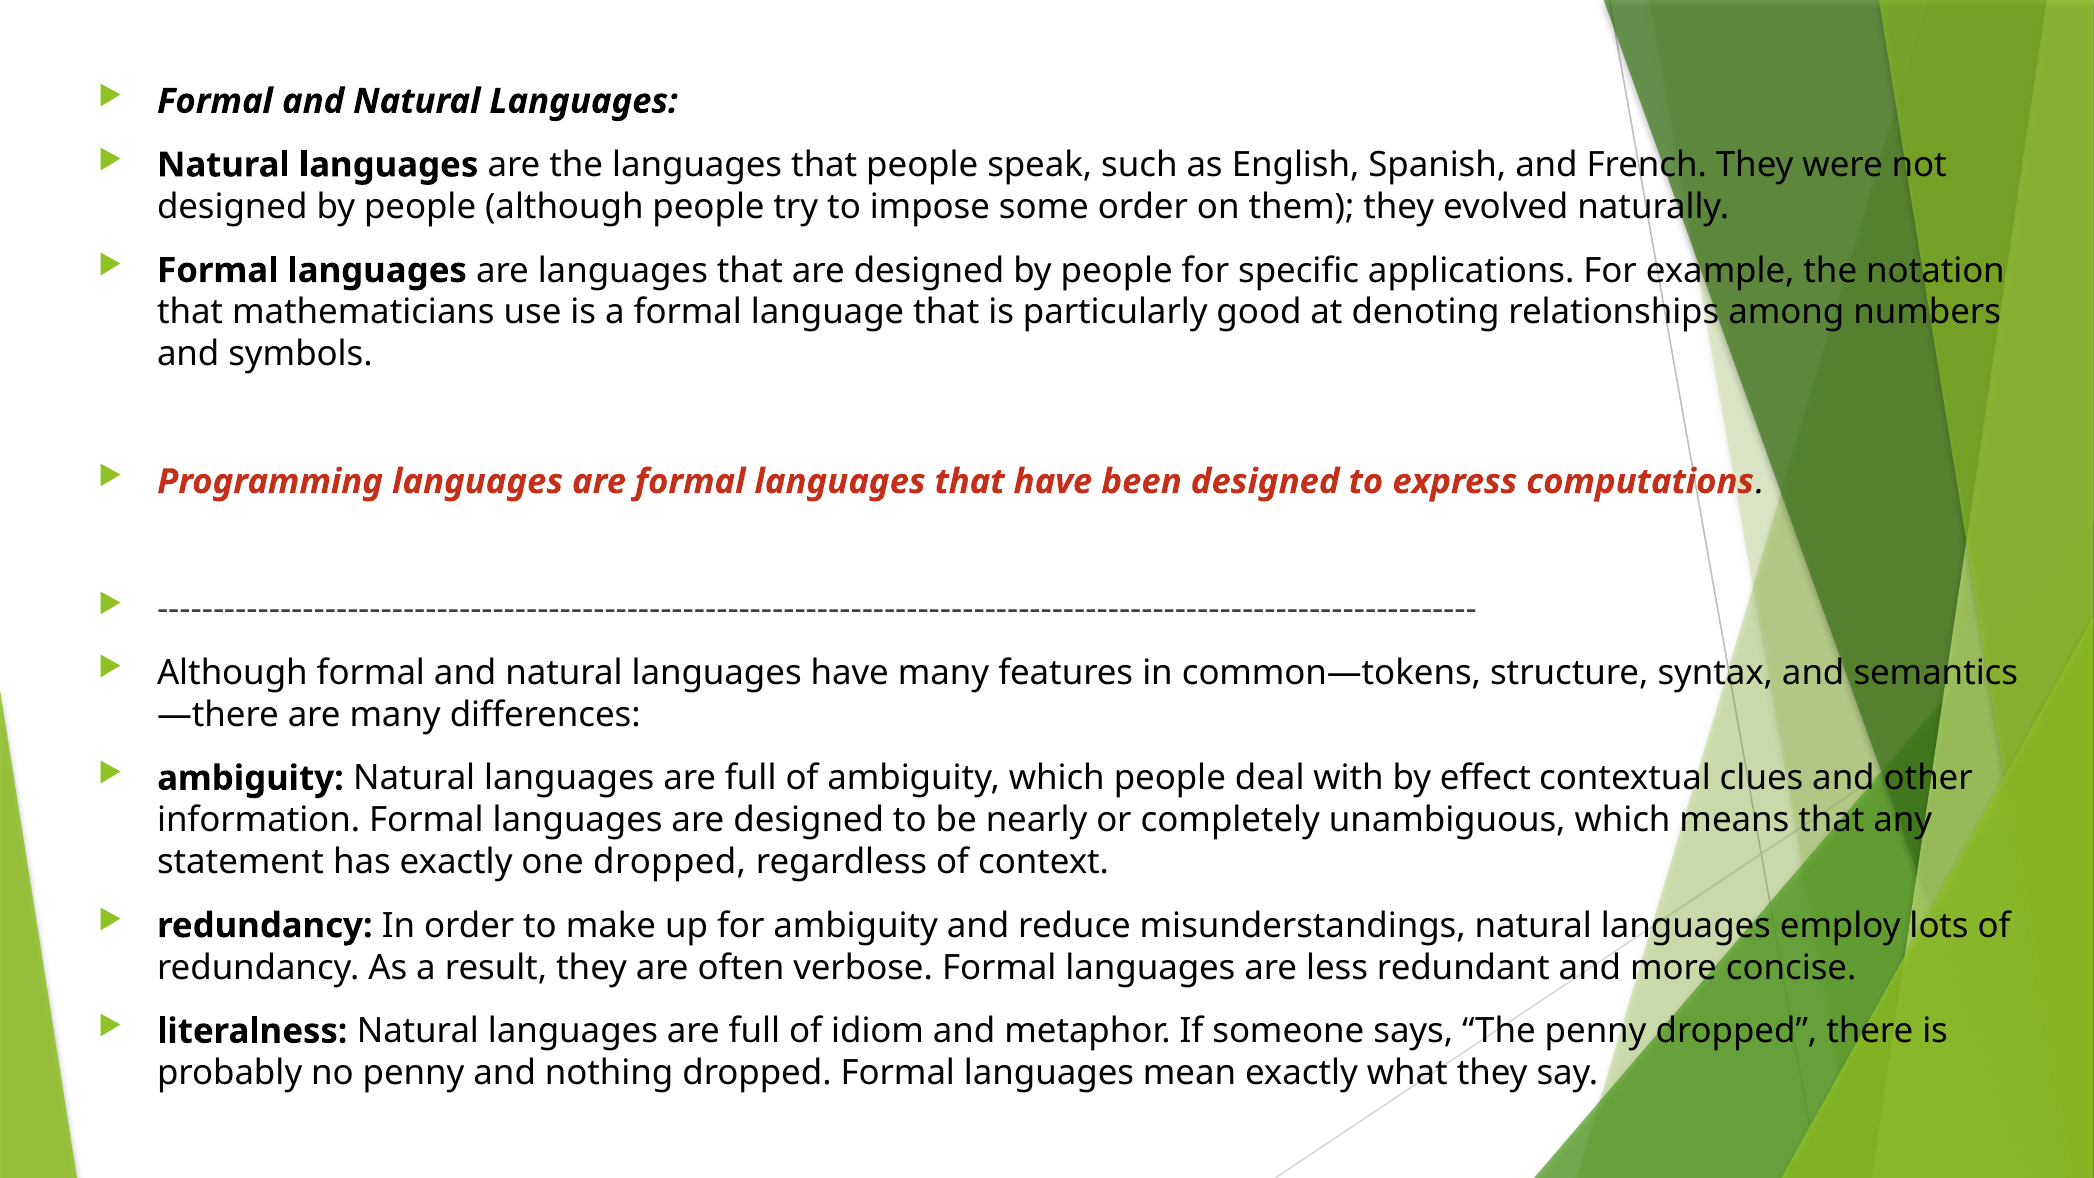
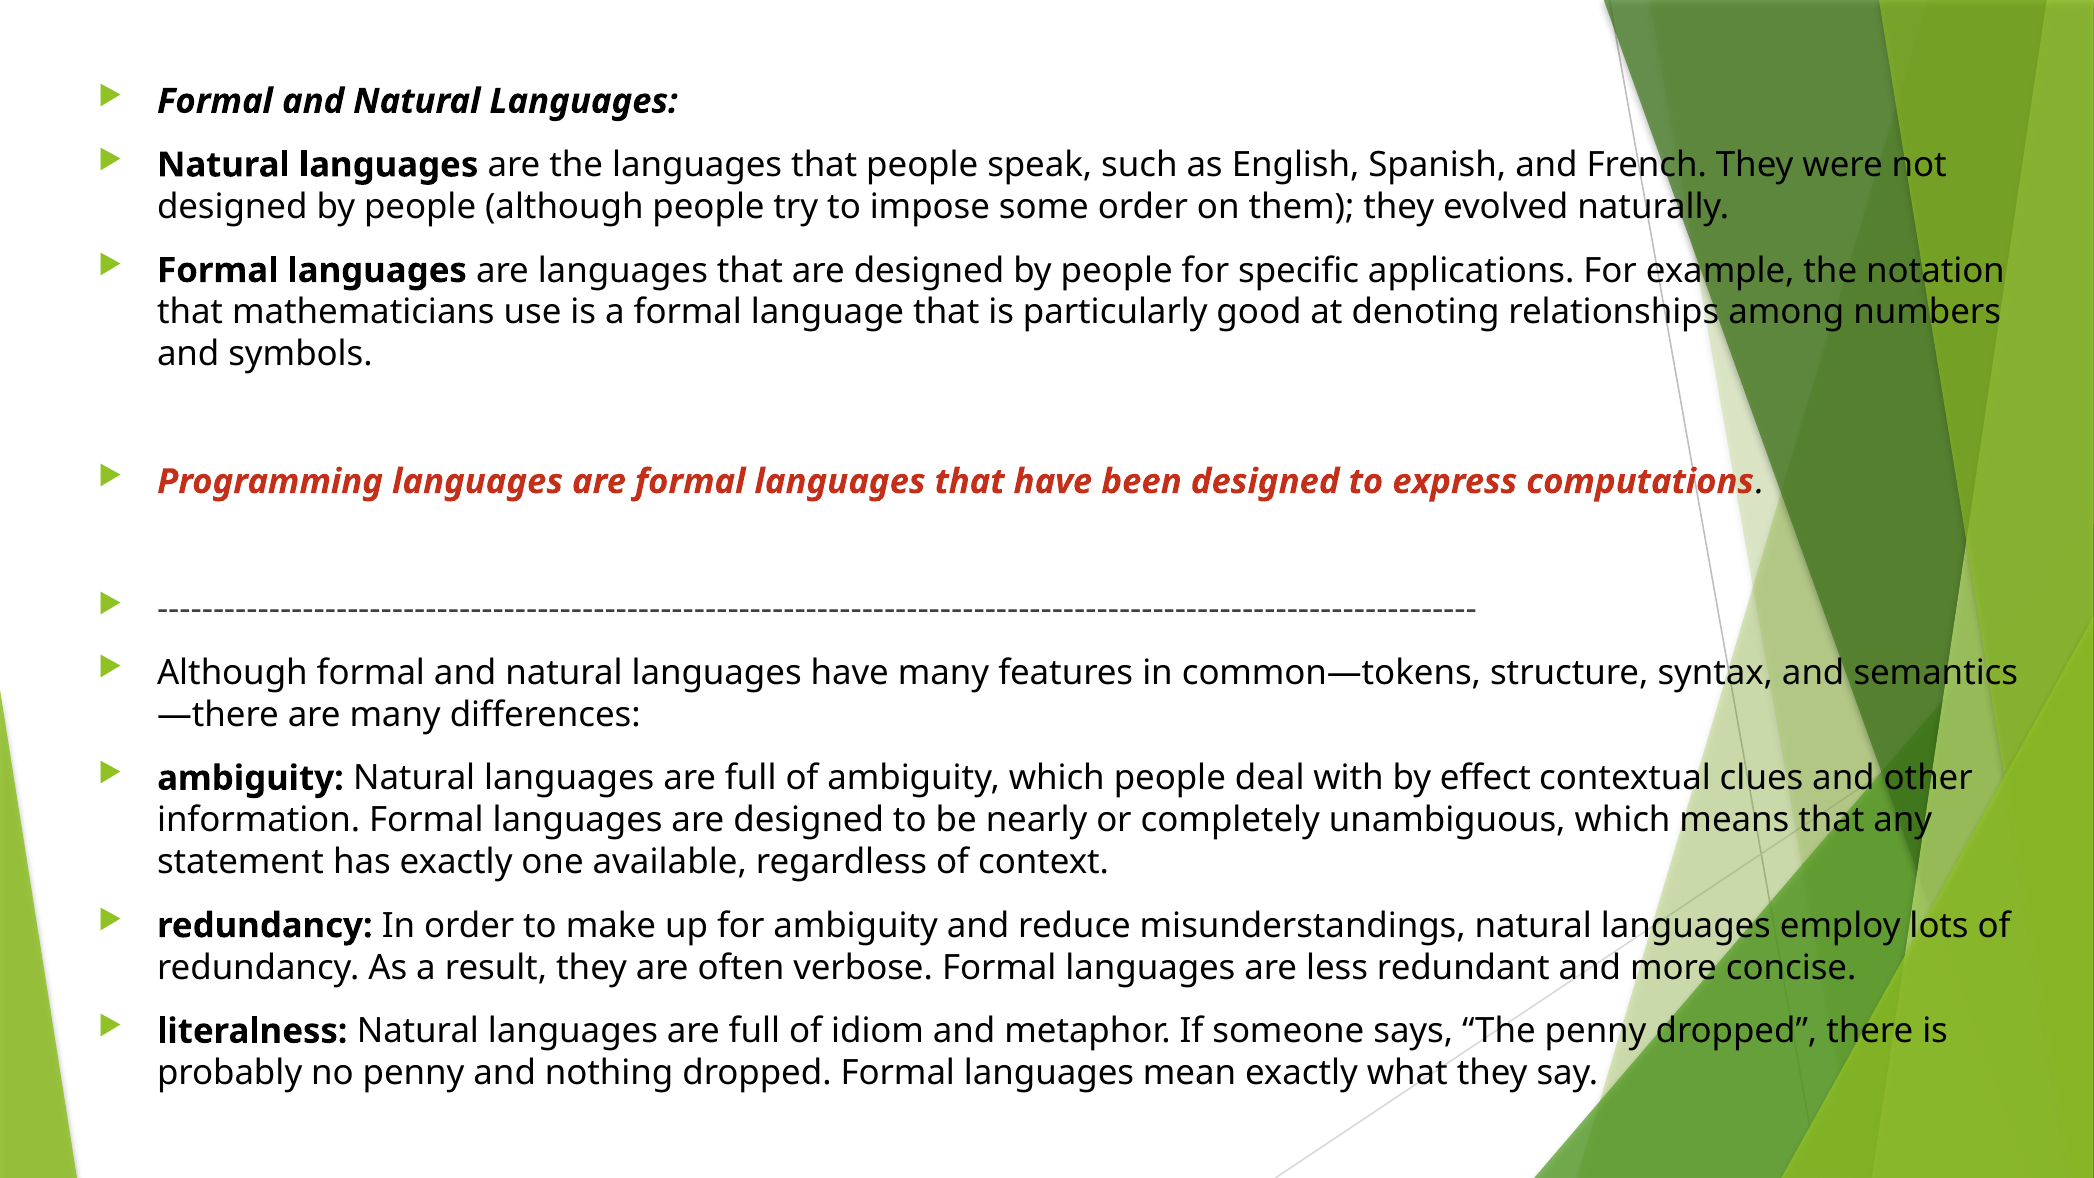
one dropped: dropped -> available (670, 862)
